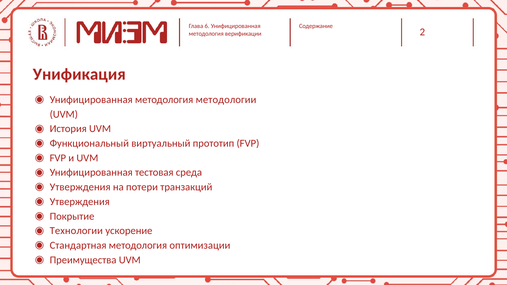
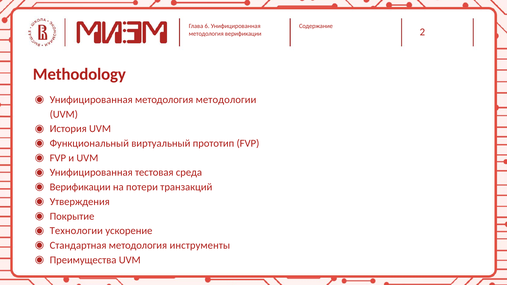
Унификация: Унификация -> Methodology (79, 74)
Утверждения: Утверждения -> Верификации (80, 187)
оптимизации: оптимизации -> инструменты (200, 246)
